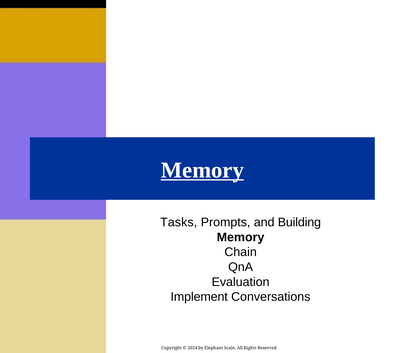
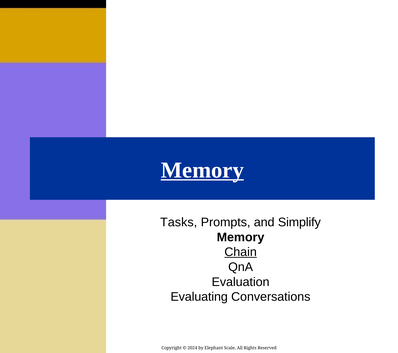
Building: Building -> Simplify (299, 222)
Chain underline: none -> present (241, 252)
Implement: Implement -> Evaluating (199, 296)
